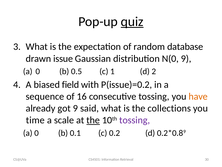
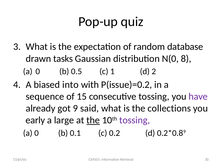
quiz underline: present -> none (132, 21)
issue: issue -> tasks (63, 58)
N(0 9: 9 -> 8 (186, 58)
field: field -> into (70, 84)
16: 16 -> 15 (82, 96)
have colour: orange -> purple (198, 96)
time: time -> early (35, 120)
scale: scale -> large (64, 120)
